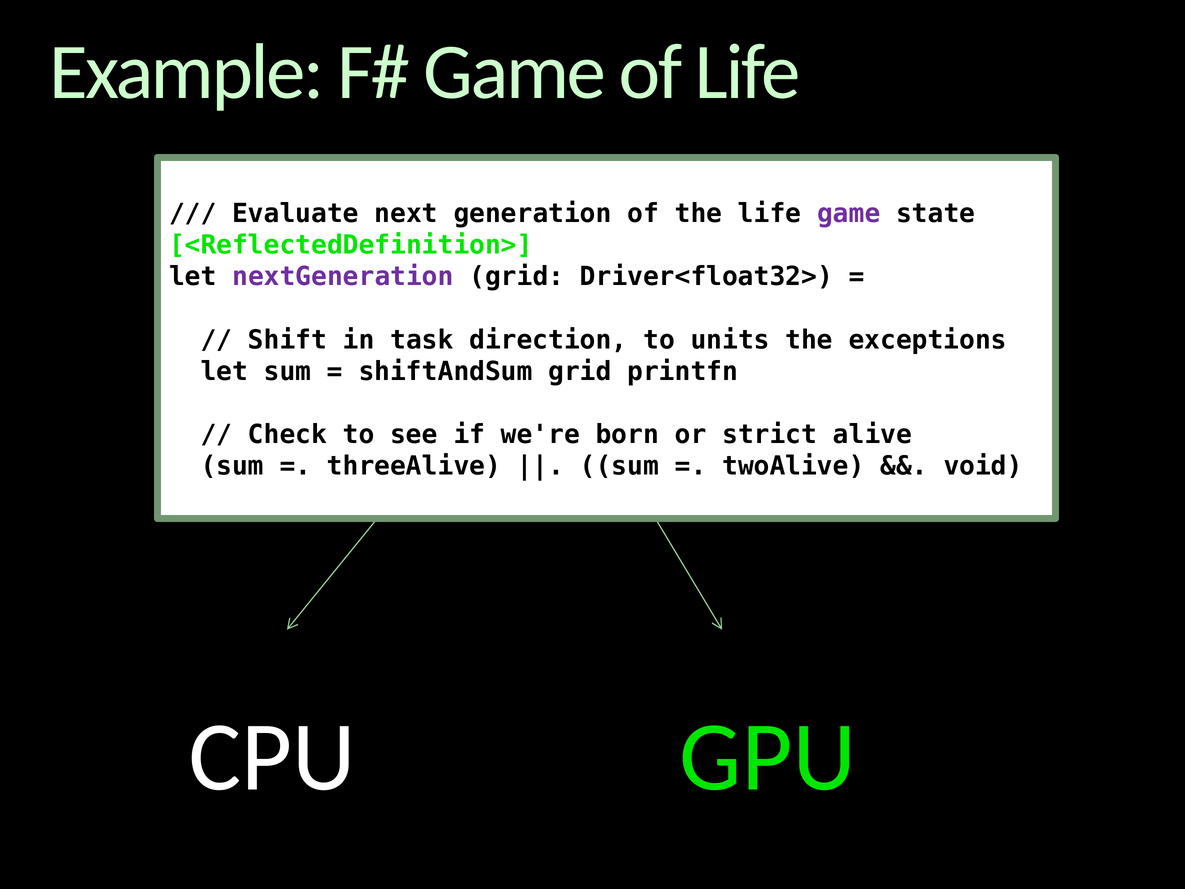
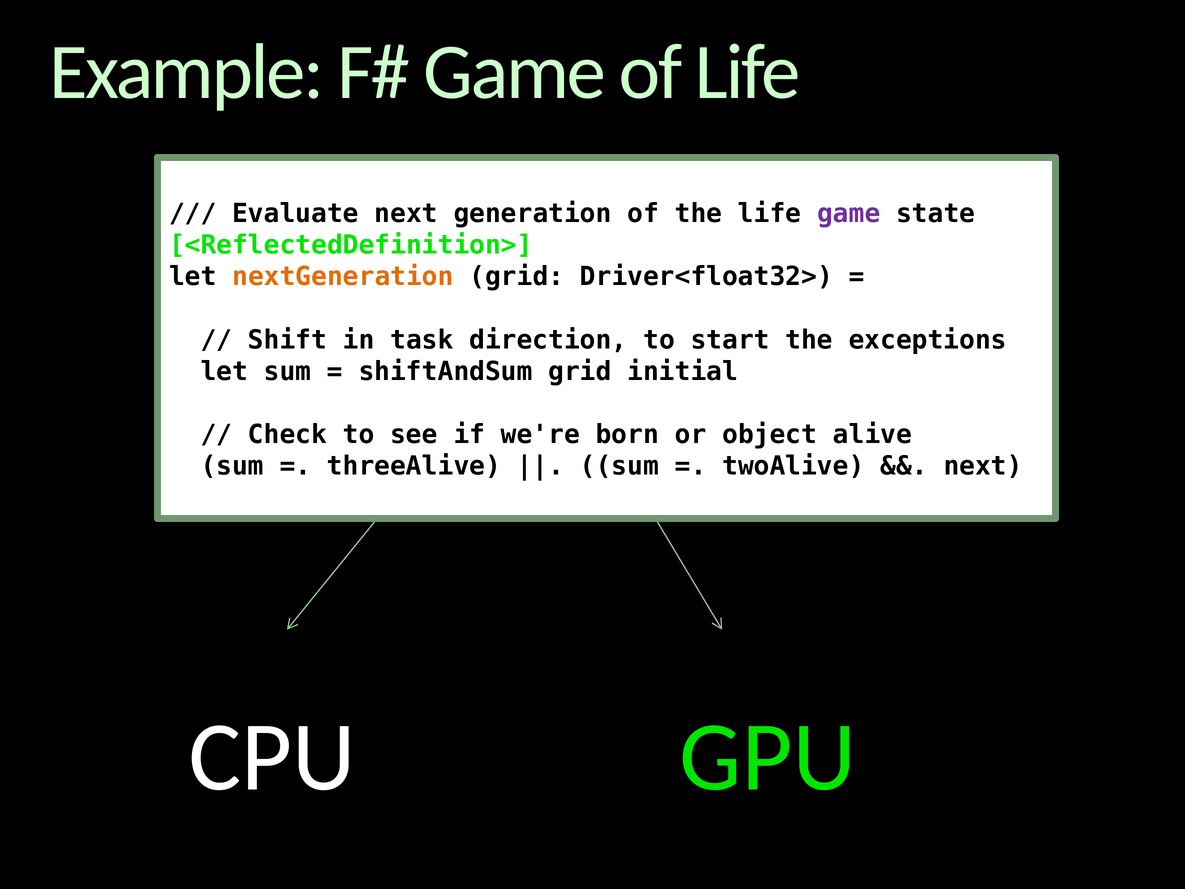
nextGeneration colour: purple -> orange (343, 277)
units: units -> start (730, 340)
printfn: printfn -> initial (683, 371)
strict: strict -> object (770, 434)
void: void -> next (983, 466)
